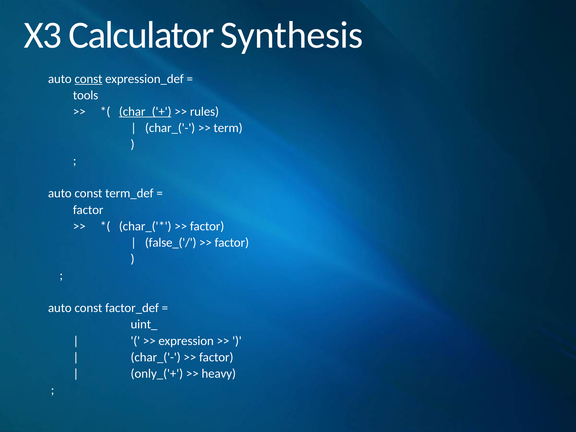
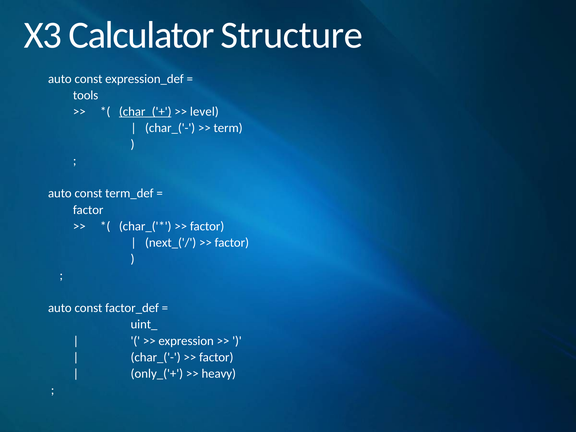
Synthesis: Synthesis -> Structure (292, 35)
const underline: present -> none (88, 79)
rules: rules -> level (204, 112)
false_('/: false_('/ -> next_('/ (171, 243)
